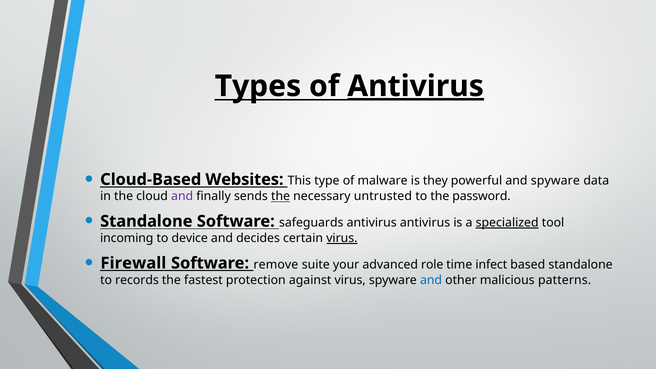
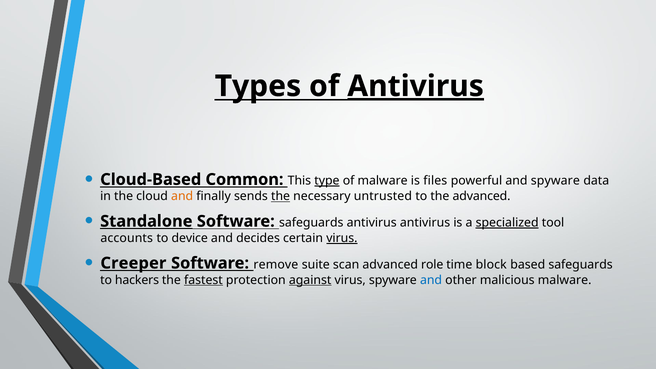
Websites: Websites -> Common (244, 179)
type underline: none -> present (327, 181)
they: they -> files (435, 181)
and colour: purple -> orange (182, 196)
the password: password -> advanced (482, 196)
Standalone underline: none -> present (146, 221)
incoming: incoming -> accounts (127, 238)
Firewall: Firewall -> Creeper (133, 263)
your: your -> scan (346, 264)
infect: infect -> block (491, 264)
based standalone: standalone -> safeguards (581, 264)
records: records -> hackers (137, 280)
fastest underline: none -> present (203, 280)
against underline: none -> present (310, 280)
malicious patterns: patterns -> malware (565, 280)
